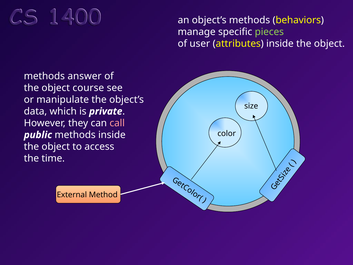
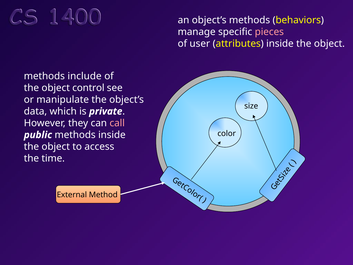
pieces colour: light green -> pink (269, 32)
answer: answer -> include (85, 76)
course: course -> control (88, 88)
